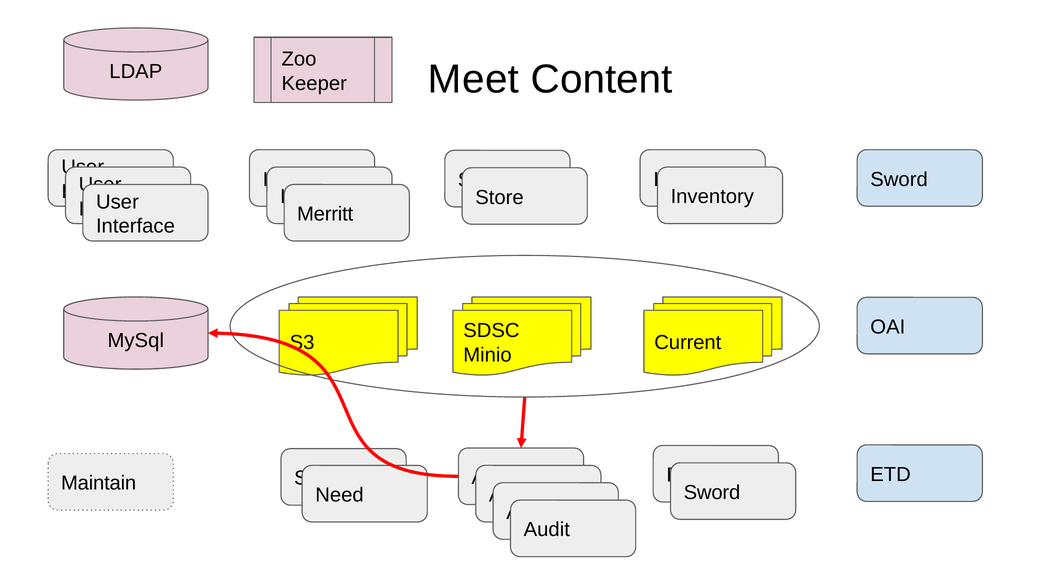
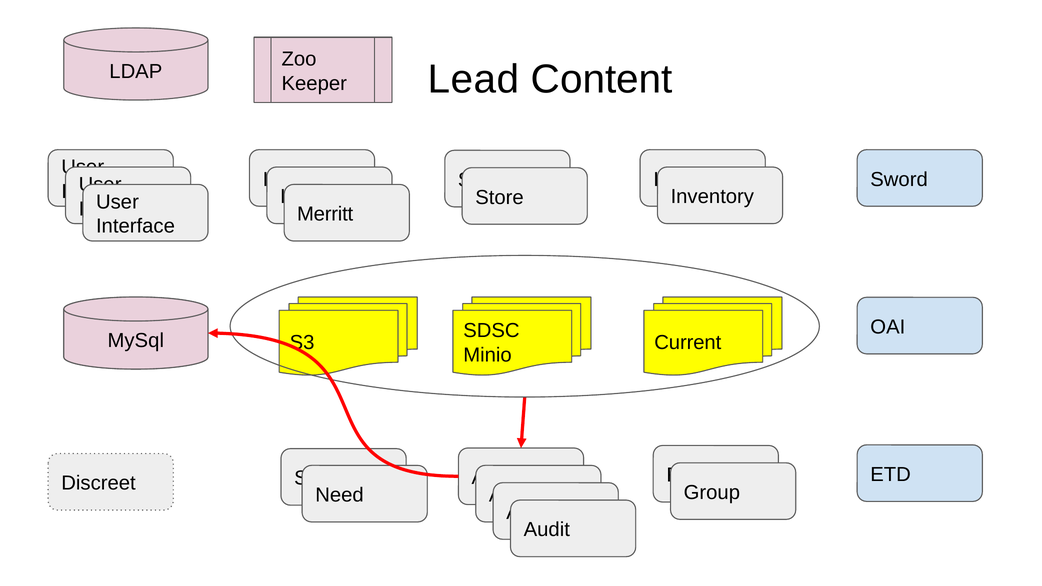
Meet: Meet -> Lead (474, 80)
Maintain: Maintain -> Discreet (99, 483)
Sword: Sword -> Group (712, 493)
